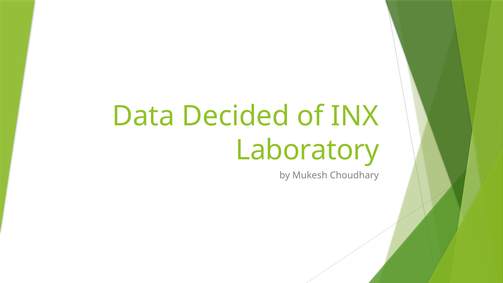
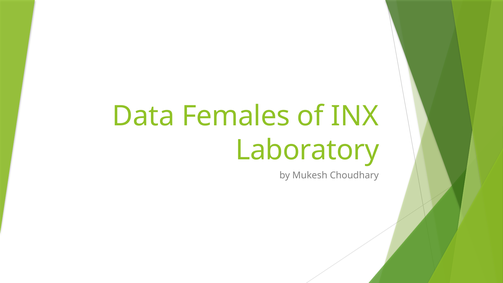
Decided: Decided -> Females (236, 116)
